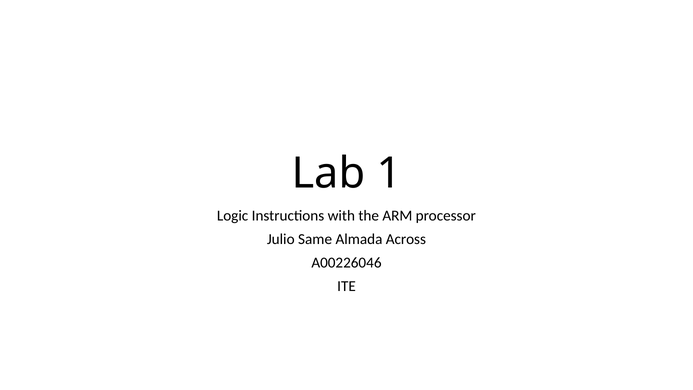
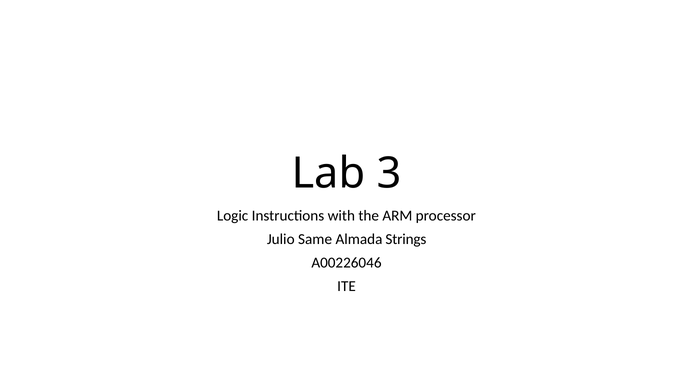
1: 1 -> 3 (389, 173)
Across: Across -> Strings (406, 239)
